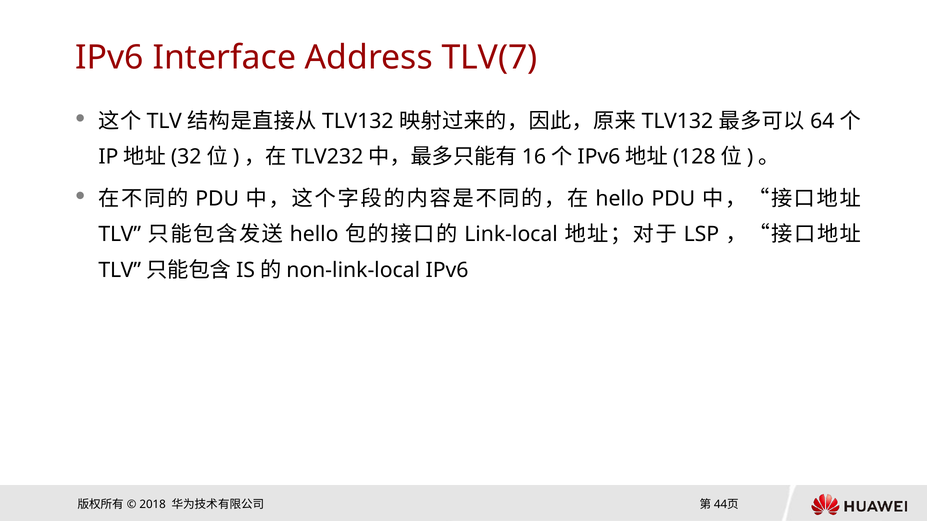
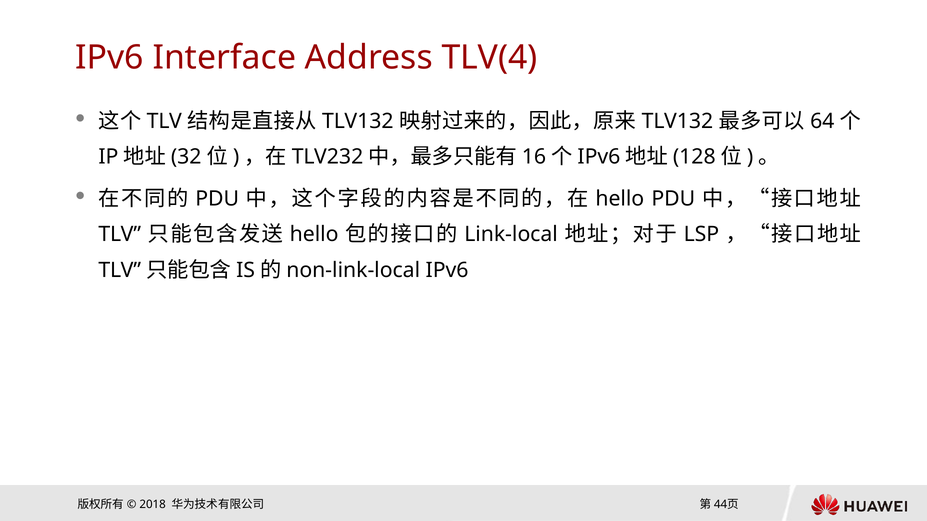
TLV(7: TLV(7 -> TLV(4 (490, 58)
